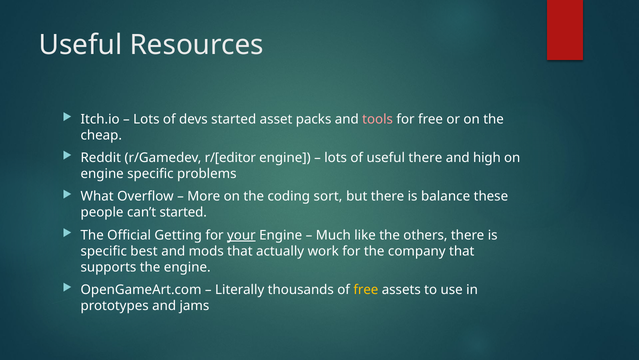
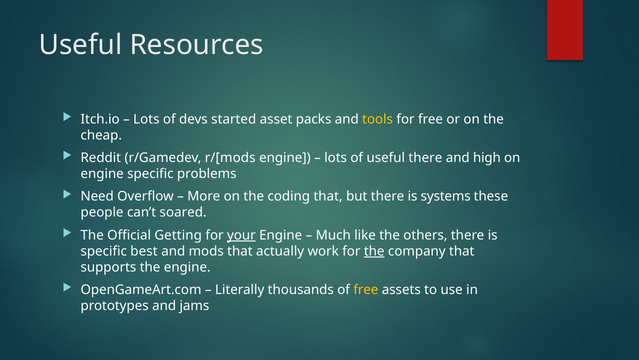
tools colour: pink -> yellow (378, 119)
r/[editor: r/[editor -> r/[mods (230, 158)
What: What -> Need (97, 196)
coding sort: sort -> that (328, 196)
balance: balance -> systems (446, 196)
can’t started: started -> soared (183, 212)
the underline: none -> present (374, 251)
